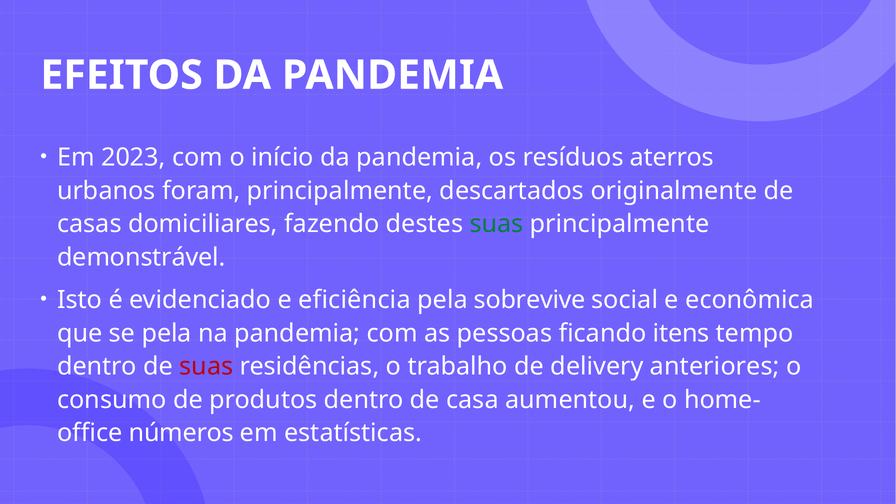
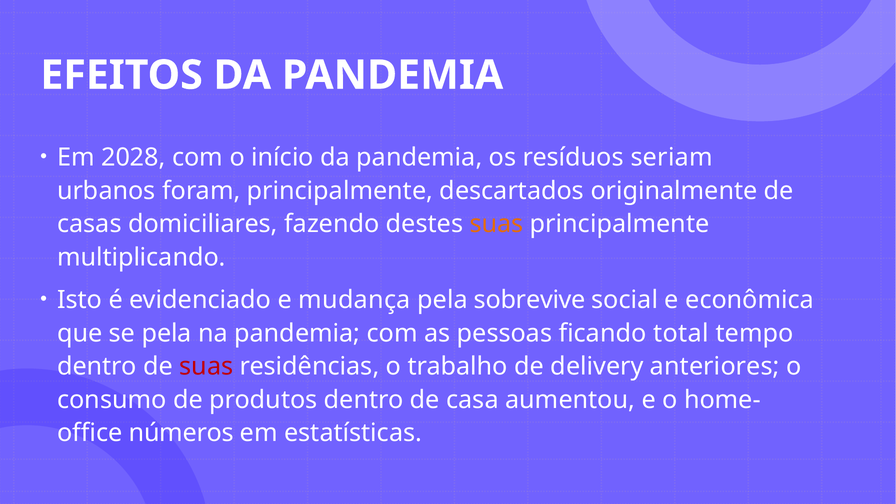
2023: 2023 -> 2028 (133, 157)
aterros: aterros -> seriam (672, 157)
suas colour: green -> orange (497, 224)
demonstrável: demonstrável -> multiplicando (141, 257)
eficiência: eficiência -> mudança (355, 300)
itens: itens -> total (681, 333)
